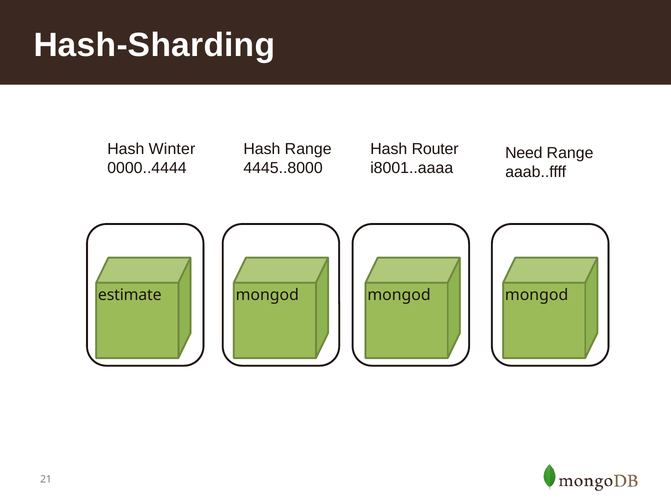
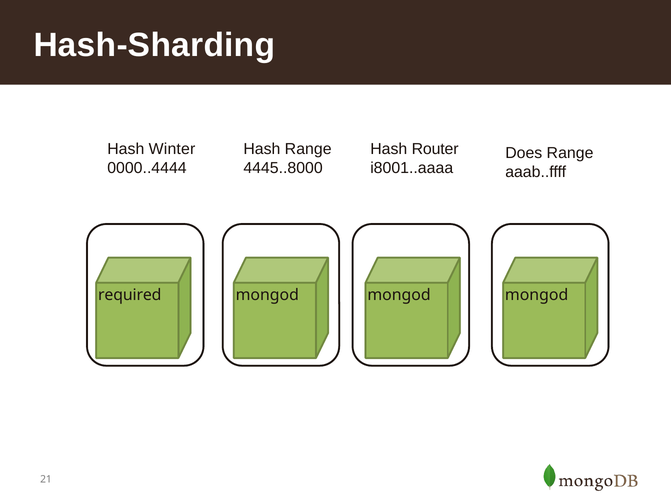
Need: Need -> Does (524, 153)
estimate: estimate -> required (130, 295)
